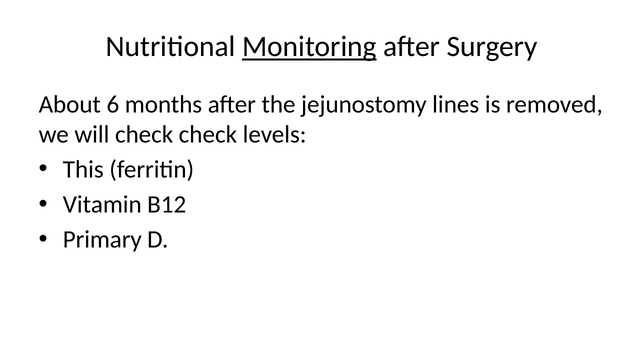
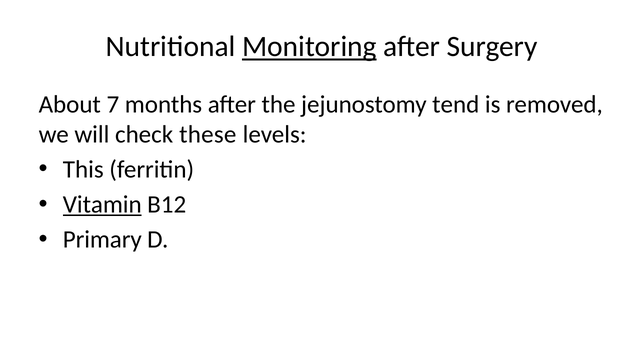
6: 6 -> 7 (113, 105)
lines: lines -> tend (456, 105)
check check: check -> these (208, 135)
Vitamin underline: none -> present (102, 205)
